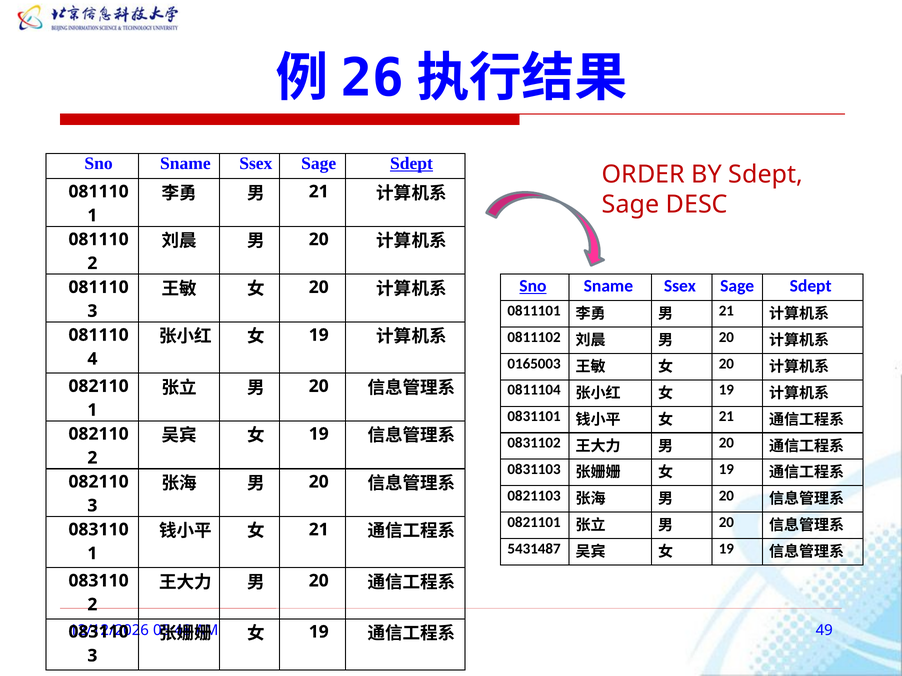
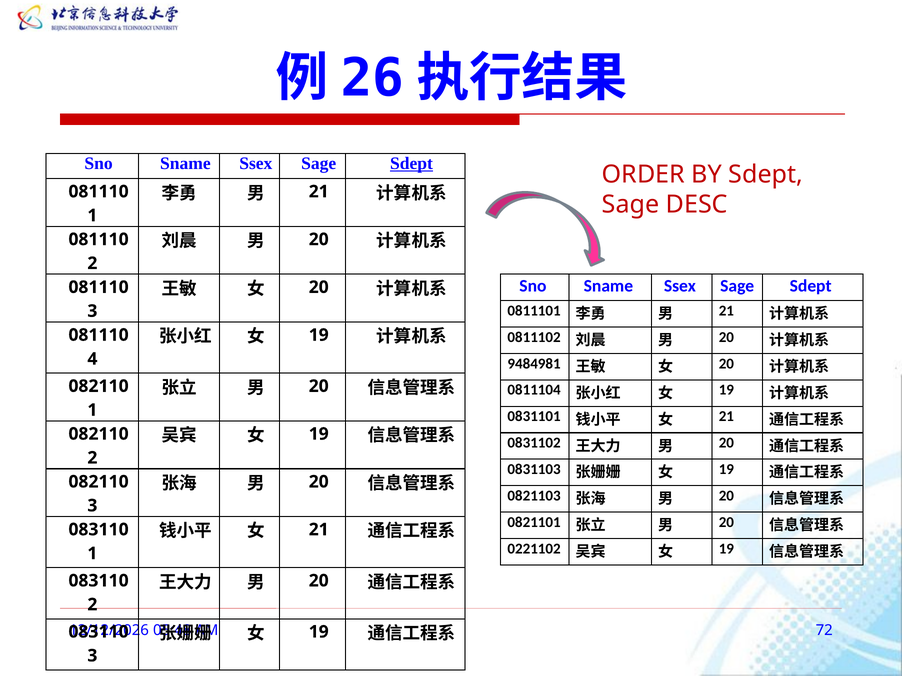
Sno underline: present -> none (533, 286)
0165003: 0165003 -> 9484981 (534, 364)
5431487: 5431487 -> 0221102 (534, 549)
49: 49 -> 72 (824, 631)
